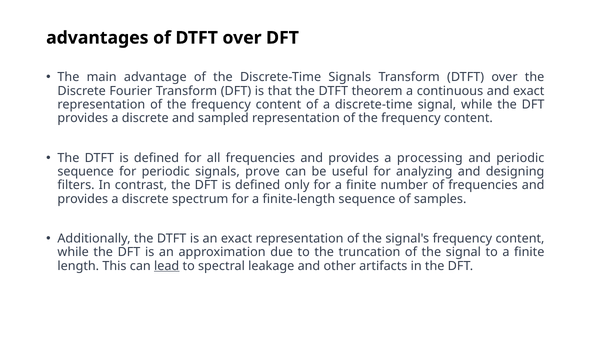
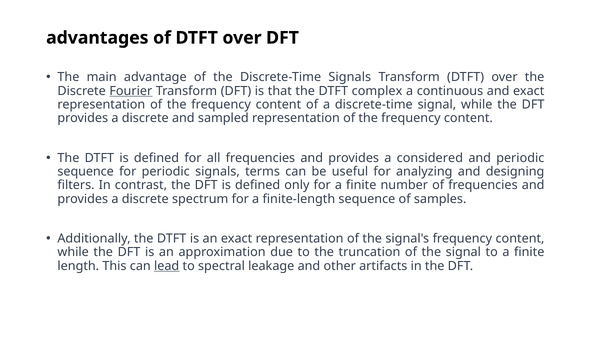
Fourier underline: none -> present (131, 91)
theorem: theorem -> complex (377, 91)
processing: processing -> considered (430, 158)
prove: prove -> terms (263, 172)
